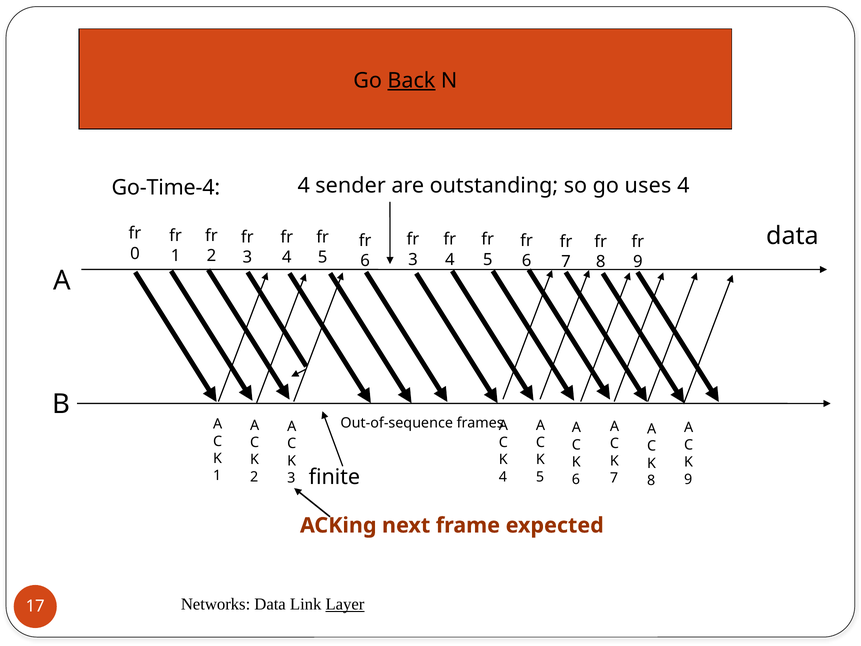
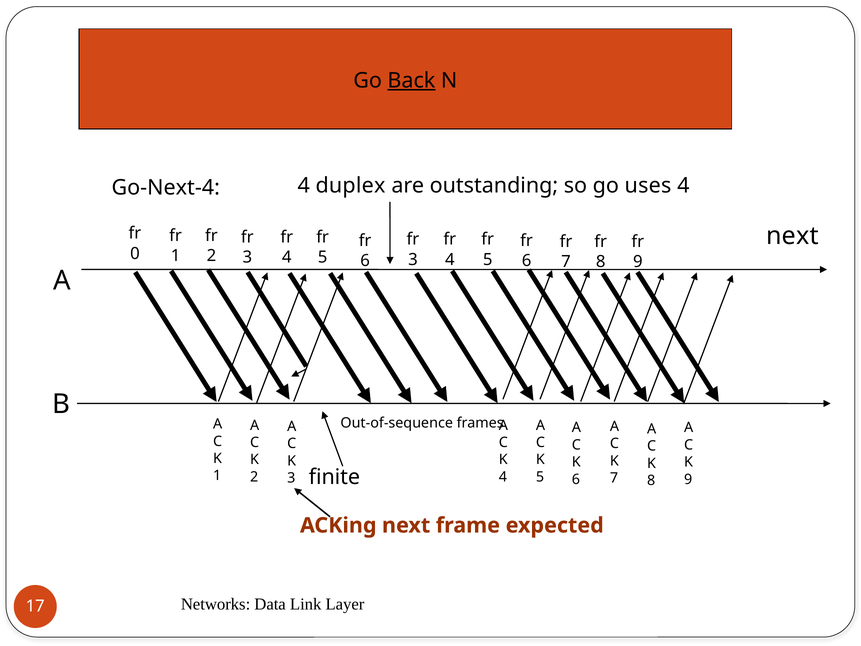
Go-Time-4: Go-Time-4 -> Go-Next-4 (166, 188)
sender: sender -> duplex (350, 185)
data: data -> next (793, 236)
Layer underline: present -> none (345, 604)
